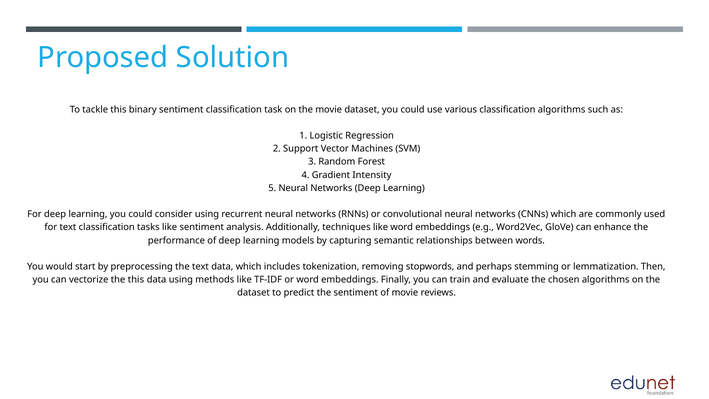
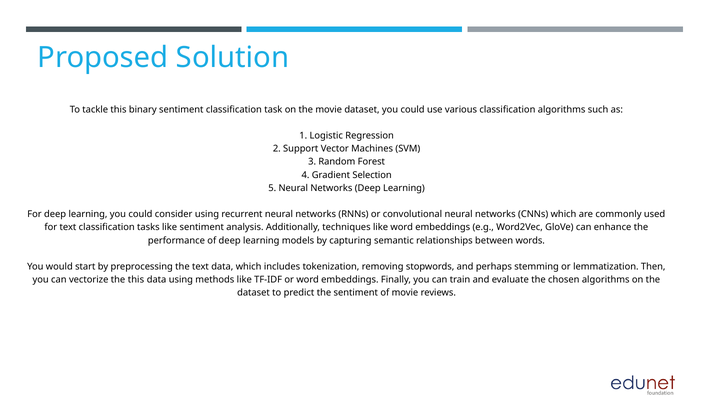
Intensity: Intensity -> Selection (372, 175)
